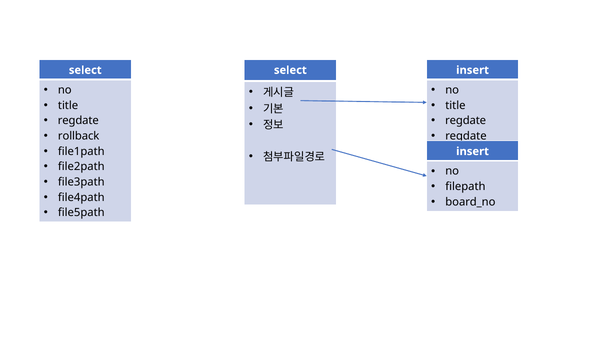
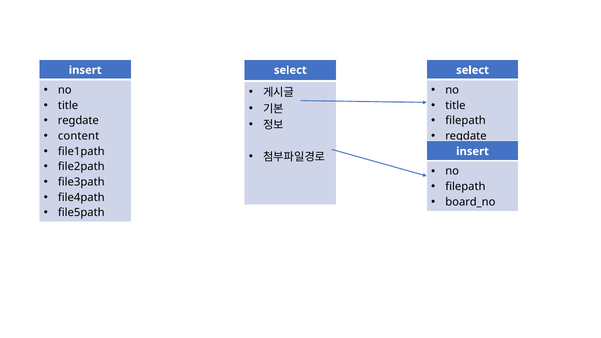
select: select -> insert (85, 70)
insert: insert -> select (473, 70)
regdate: regdate -> filepath (466, 121)
rollback: rollback -> content (79, 136)
